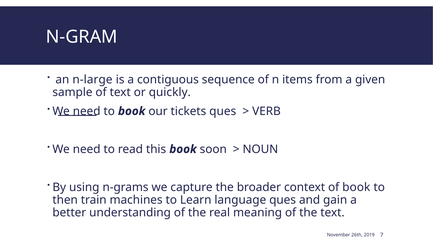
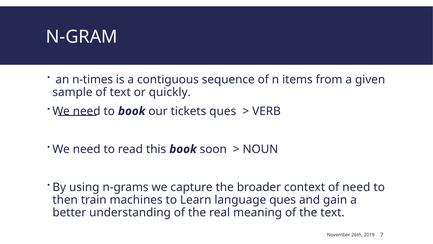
n-large: n-large -> n-times (93, 79)
of book: book -> need (356, 187)
